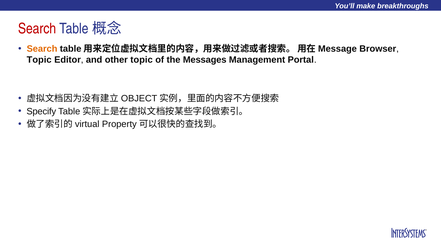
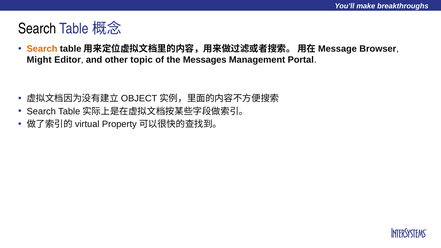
Search colour: red -> black (37, 29)
Topic: Topic -> Might (39, 60)
Specify: Specify -> Search (41, 111)
